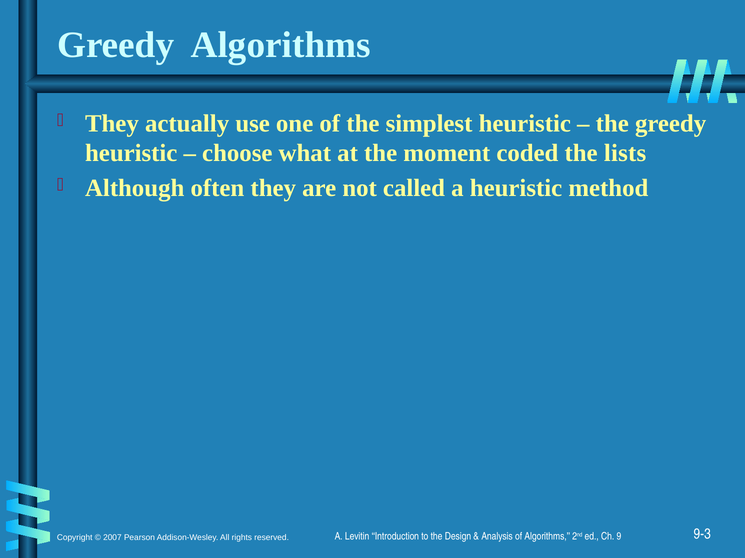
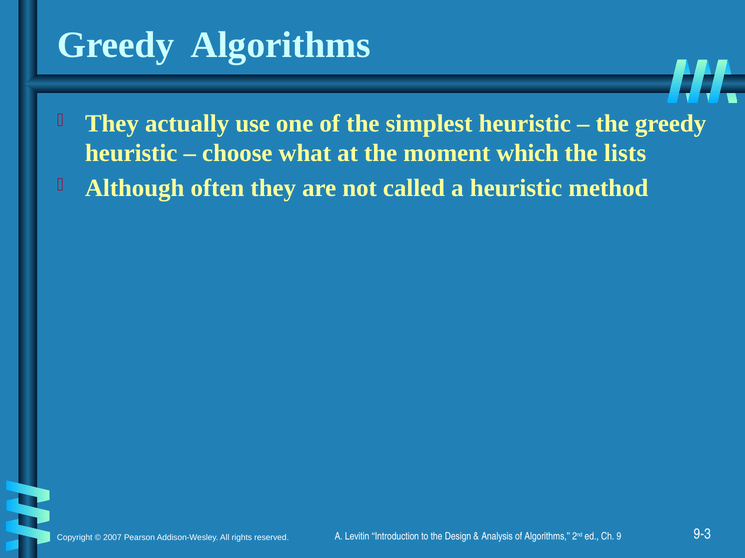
coded: coded -> which (528, 153)
